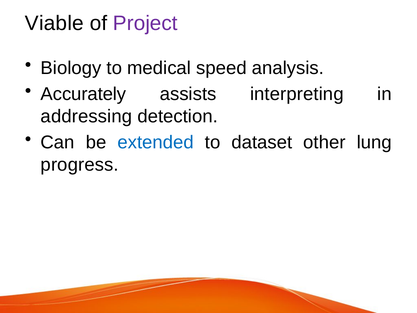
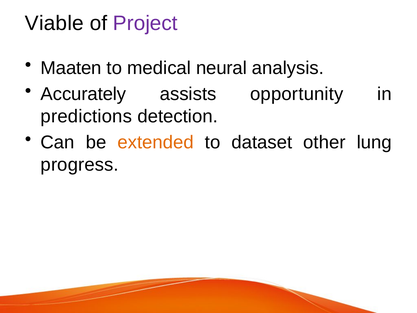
Biology: Biology -> Maaten (71, 68)
speed: speed -> neural (222, 68)
interpreting: interpreting -> opportunity (297, 94)
addressing: addressing -> predictions (86, 116)
extended colour: blue -> orange (156, 142)
